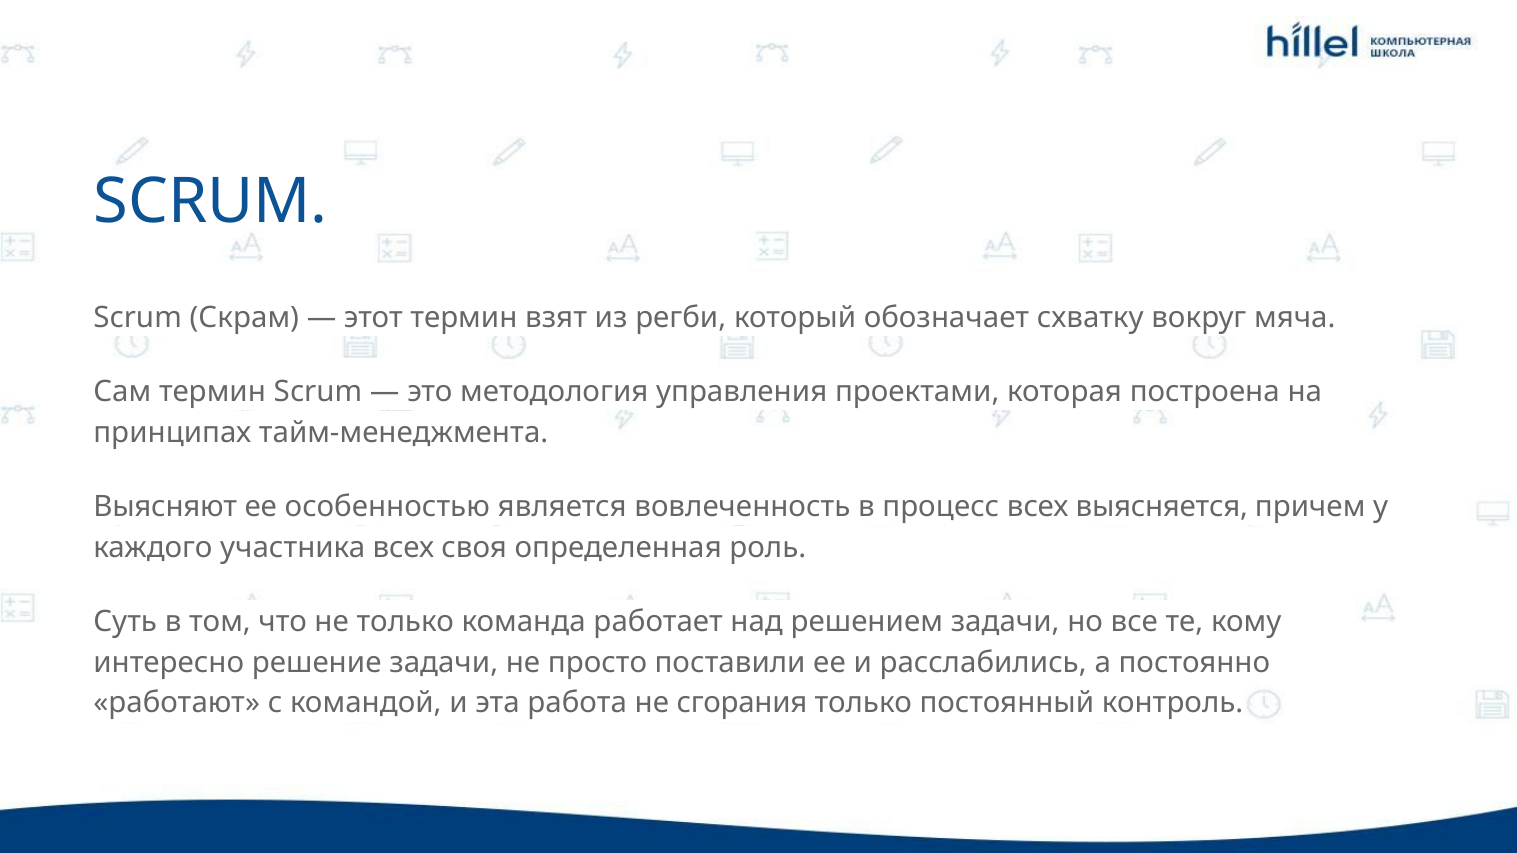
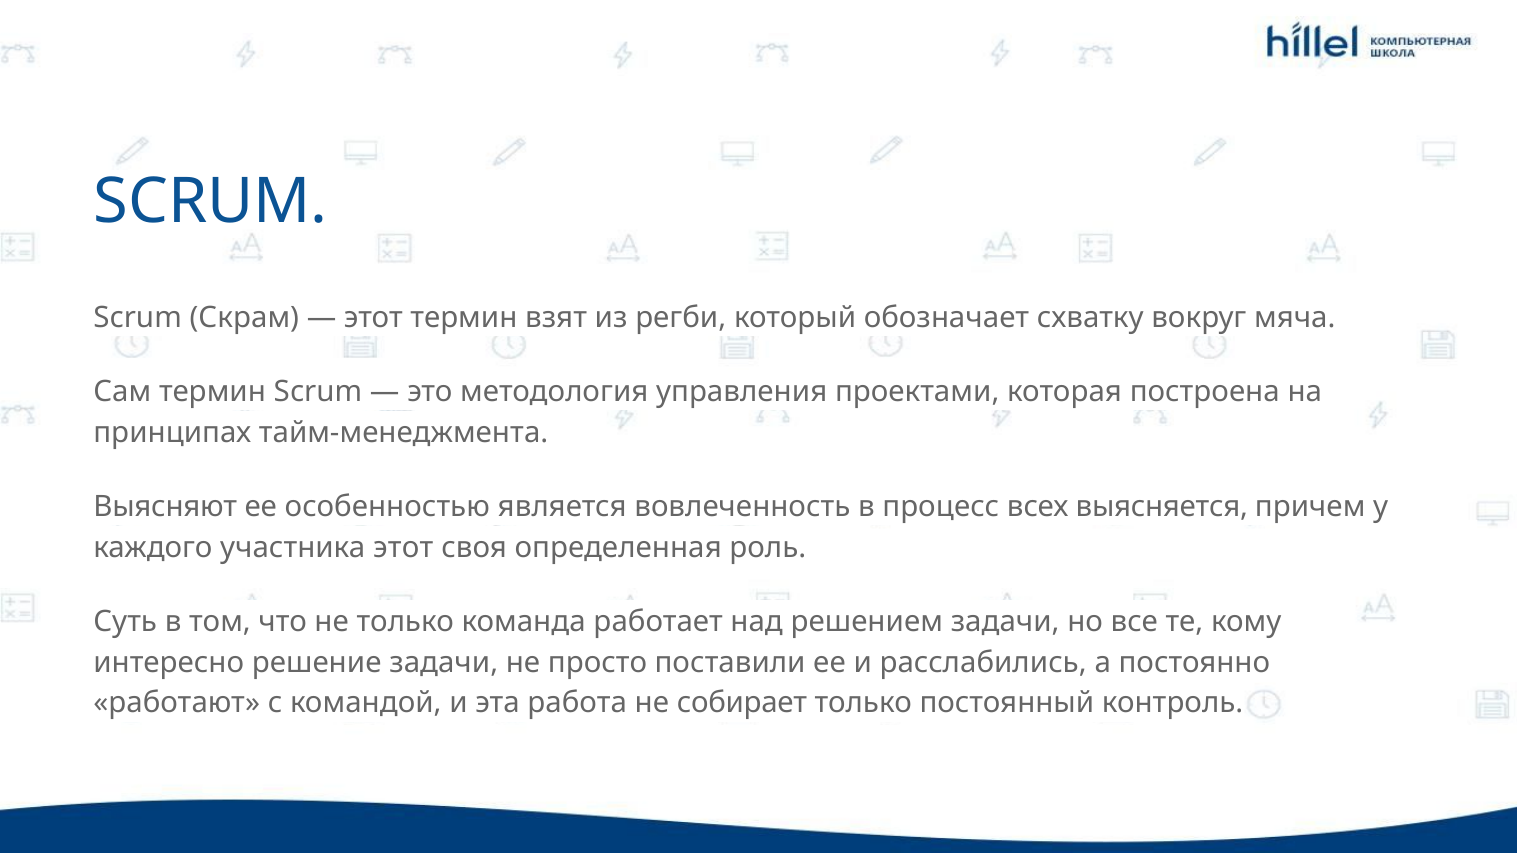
участника всех: всех -> этот (403, 548)
сгорания: сгорания -> собирает (742, 703)
